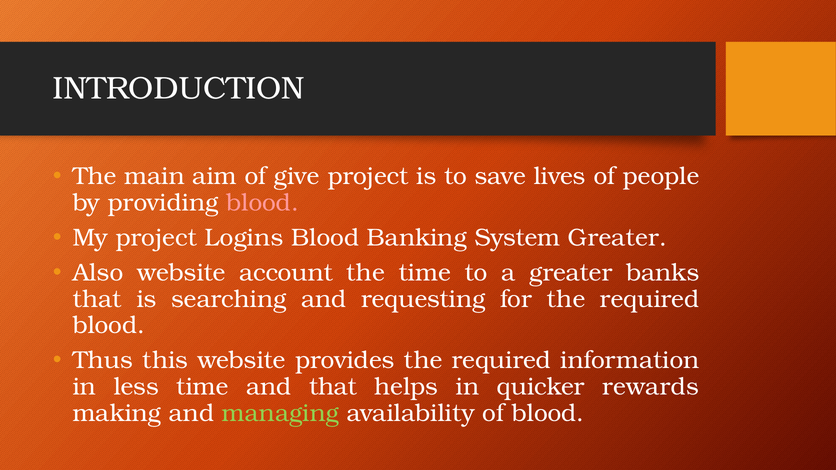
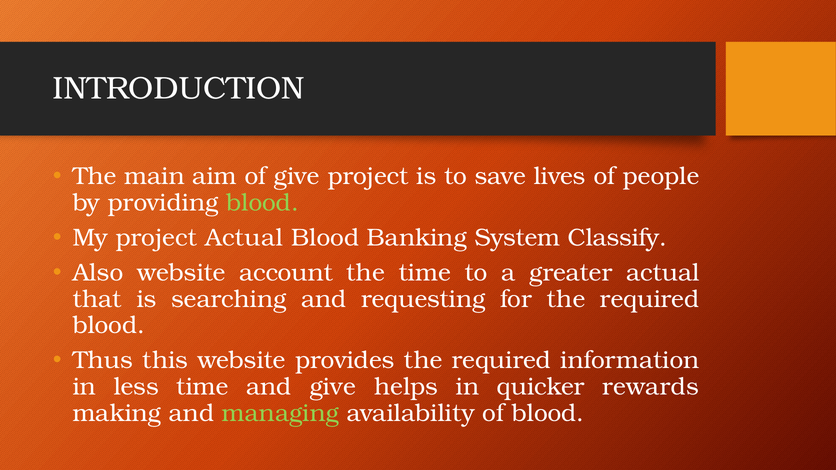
blood colour: pink -> light green (263, 203)
project Logins: Logins -> Actual (244, 238)
System Greater: Greater -> Classify (618, 238)
greater banks: banks -> actual (663, 273)
and that: that -> give (333, 387)
